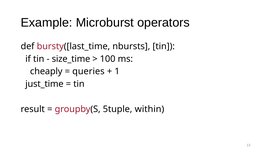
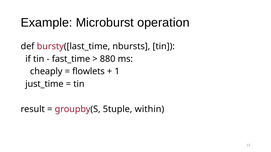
operators: operators -> operation (163, 23)
size_time: size_time -> fast_time (71, 59)
100: 100 -> 880 (108, 59)
queries: queries -> flowlets (88, 72)
